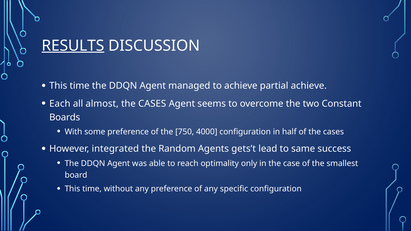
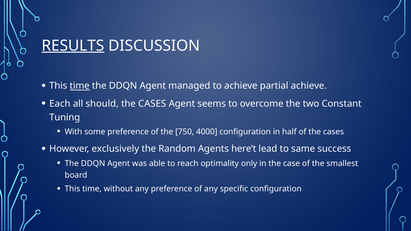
time underline: none -> present (80, 86)
almost: almost -> should (102, 104)
Boards: Boards -> Tuning (65, 117)
integrated: integrated -> exclusively (115, 149)
gets’t: gets’t -> here’t (244, 149)
